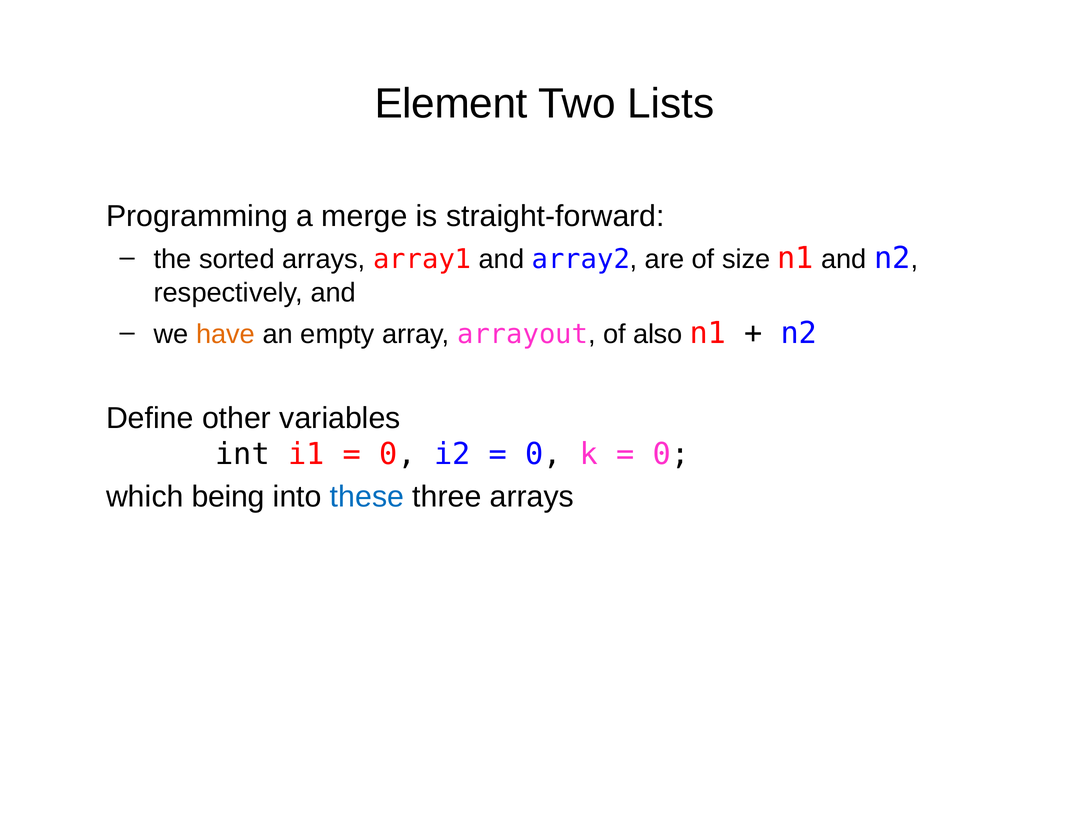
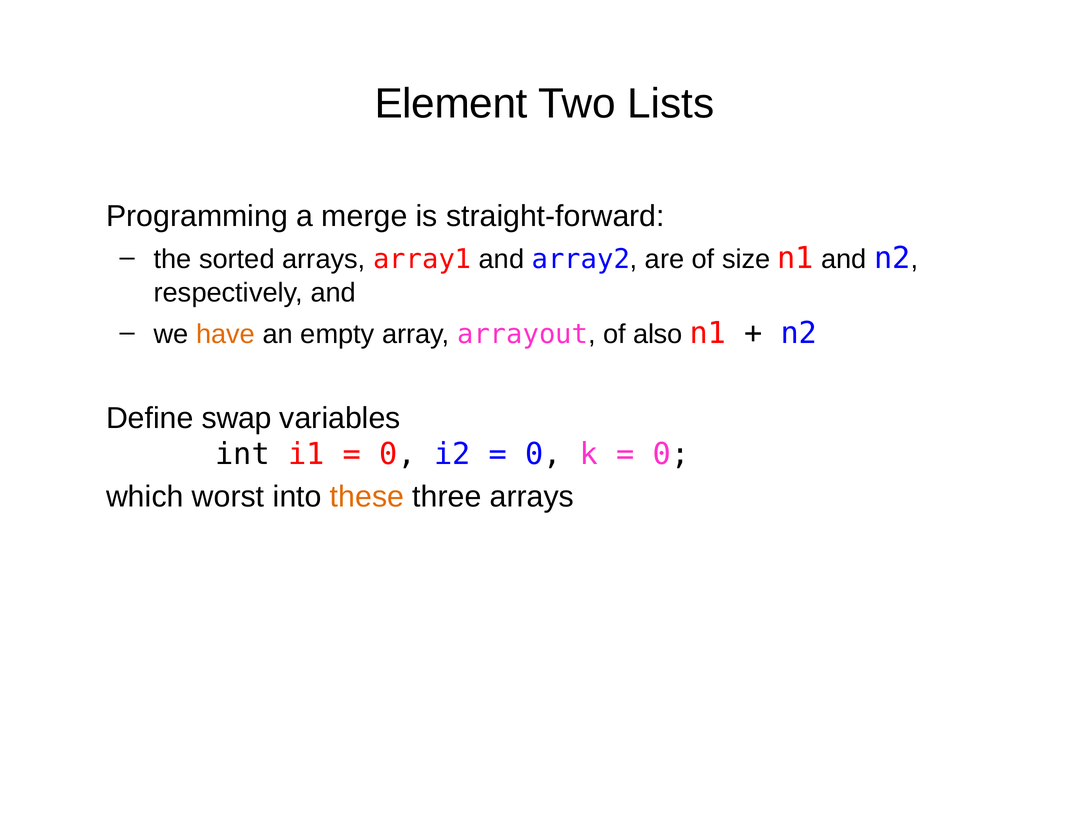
other: other -> swap (237, 418)
being: being -> worst (228, 497)
these colour: blue -> orange (367, 497)
